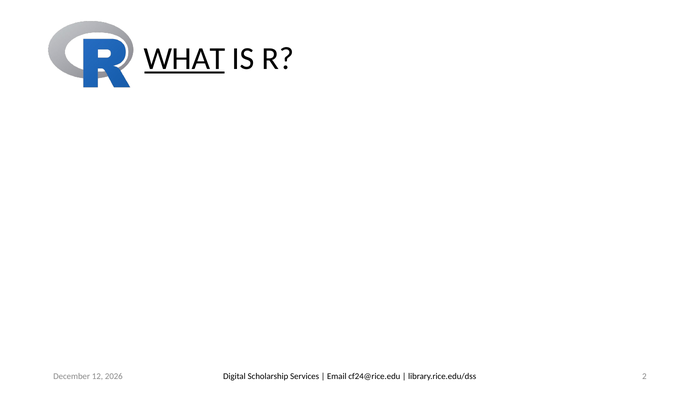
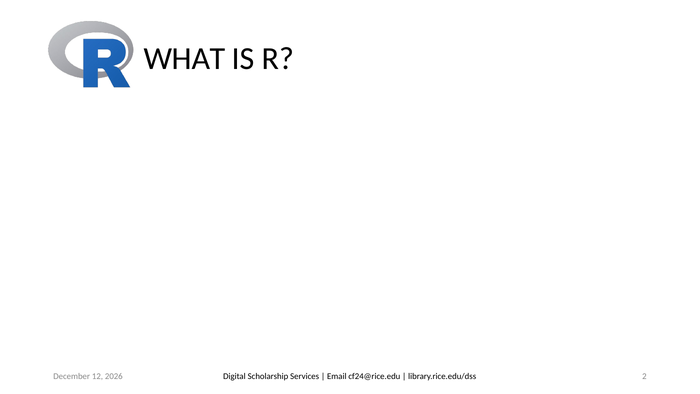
WHAT underline: present -> none (185, 59)
